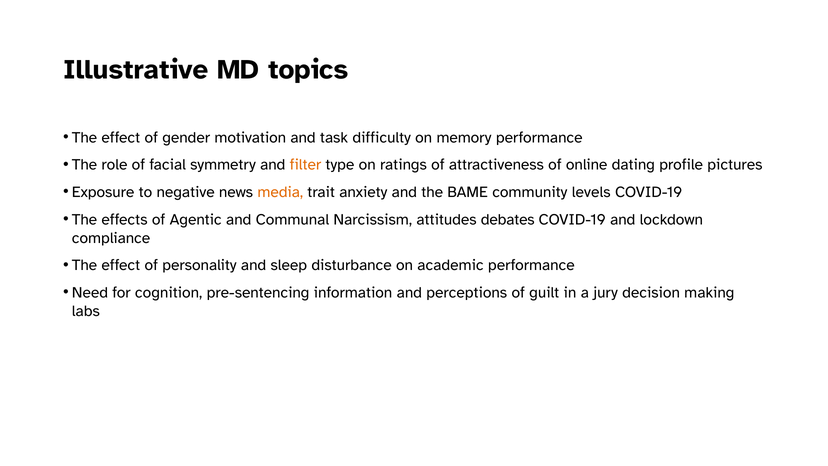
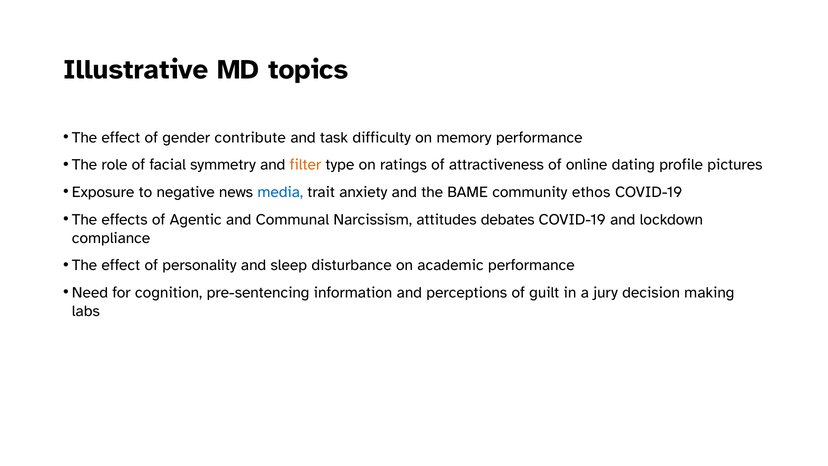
motivation: motivation -> contribute (250, 137)
media colour: orange -> blue (280, 192)
levels: levels -> ethos (591, 192)
